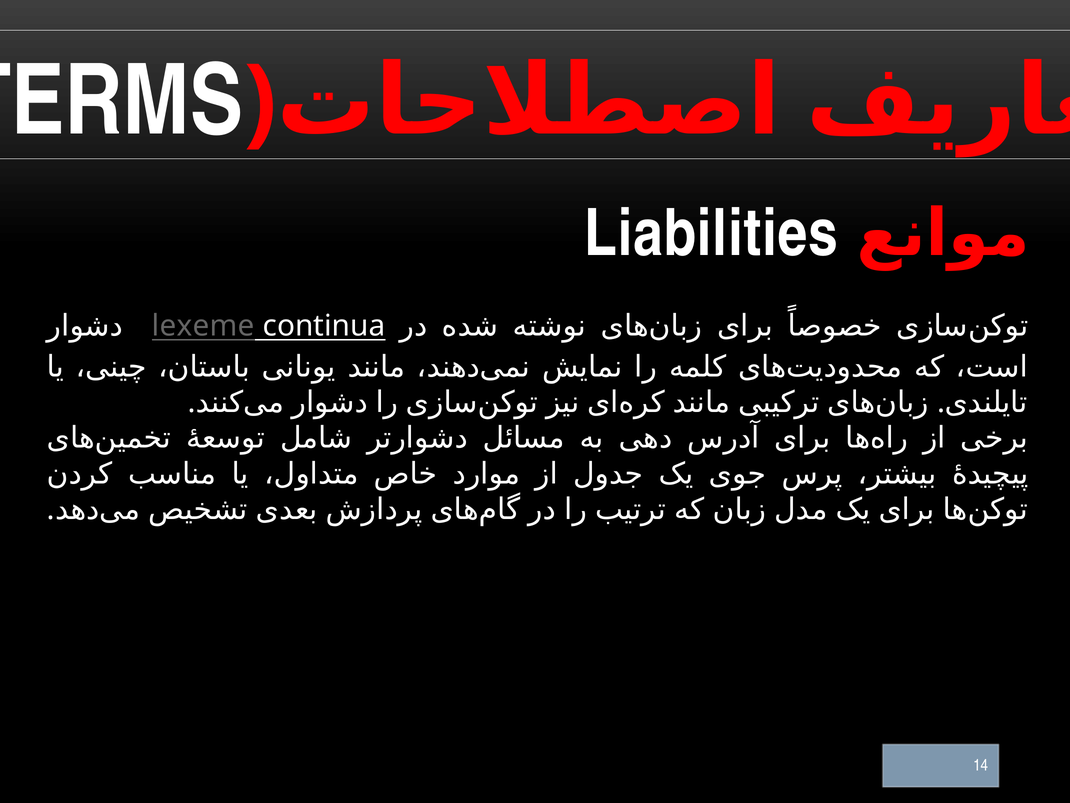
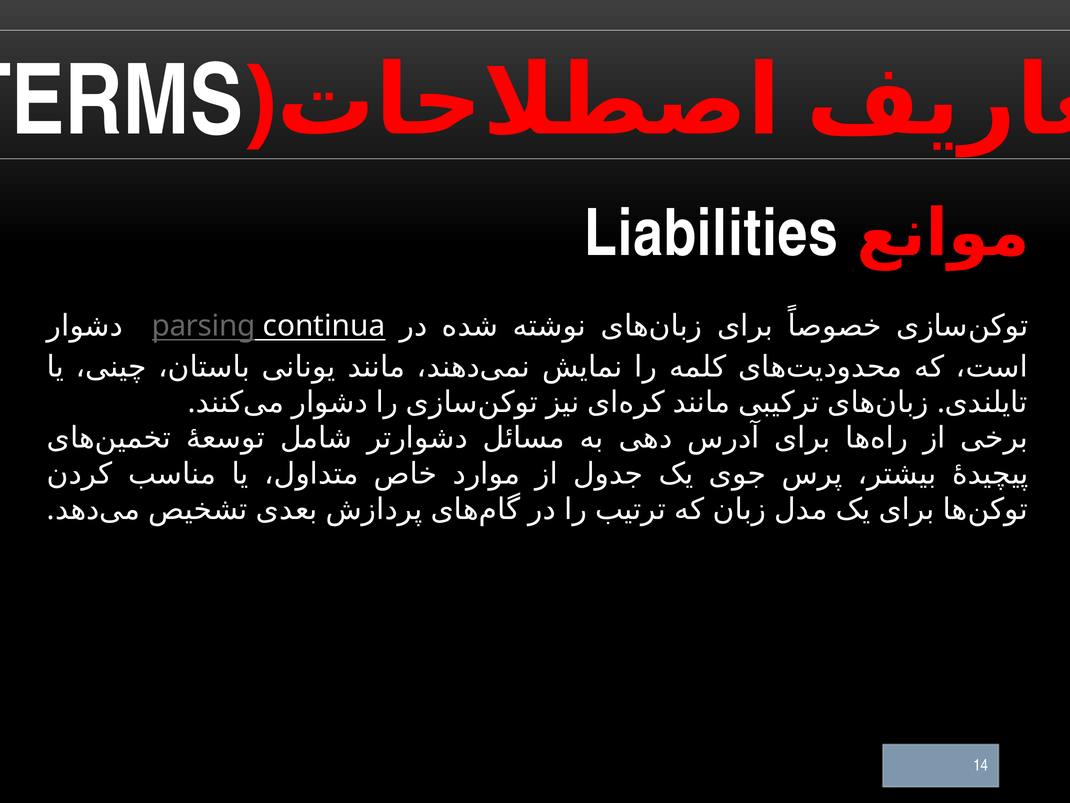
lexeme: lexeme -> parsing (204, 326)
